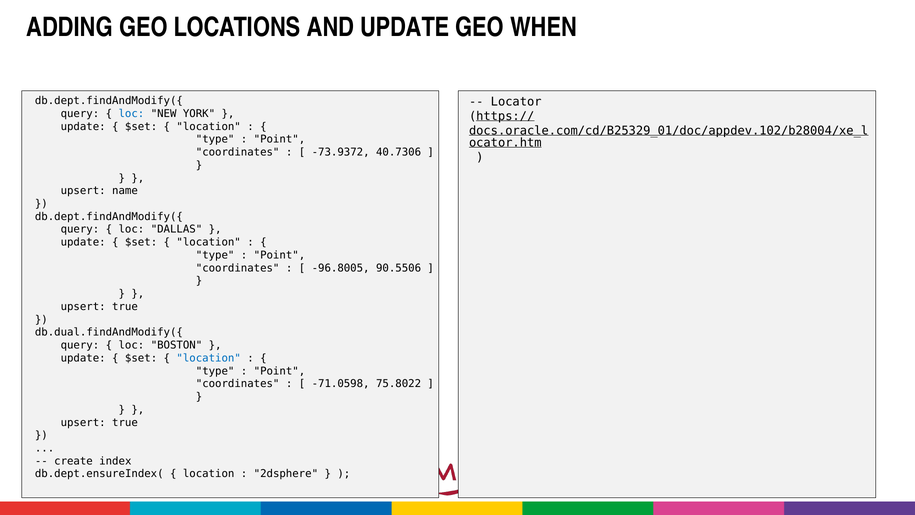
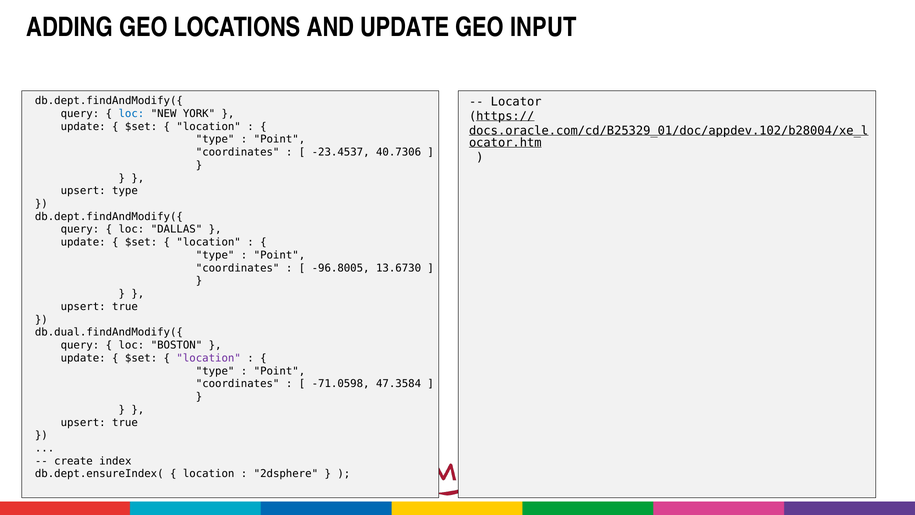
WHEN: WHEN -> INPUT (543, 27)
-73.9372: -73.9372 -> -23.4537 (341, 152)
upsert name: name -> type (125, 191)
90.5506: 90.5506 -> 13.6730 (399, 268)
location colour: blue -> purple (209, 358)
75.8022: 75.8022 -> 47.3584 (399, 384)
